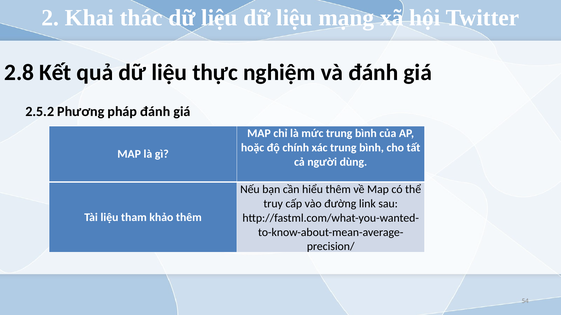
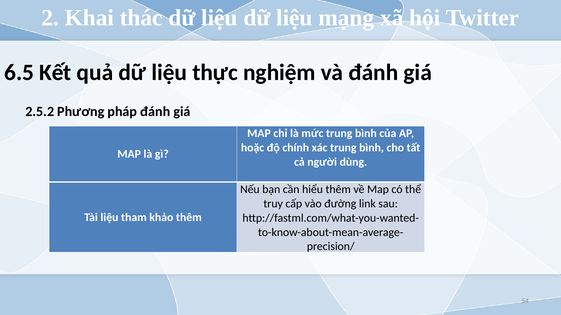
2.8: 2.8 -> 6.5 (19, 73)
